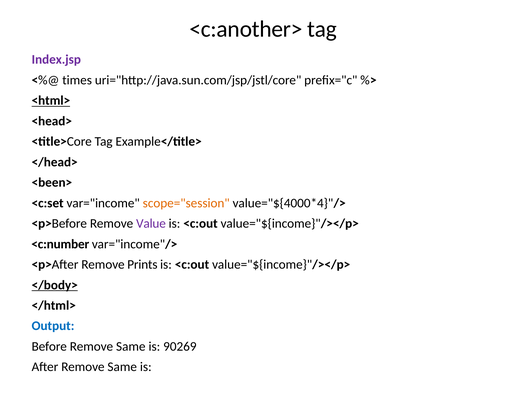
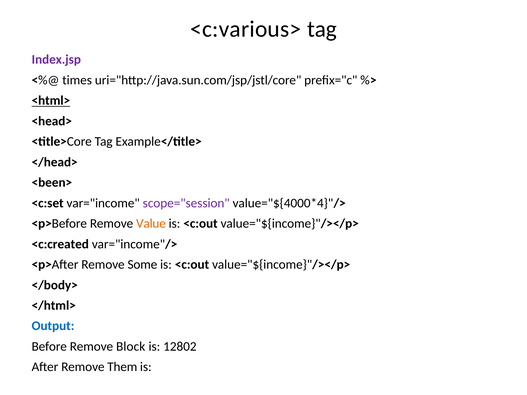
<c:another>: <c:another> -> <c:various> (246, 29)
scope="session colour: orange -> purple (186, 203)
Value colour: purple -> orange (151, 224)
<c:number: <c:number -> <c:created (60, 244)
Prints: Prints -> Some (142, 265)
</body> underline: present -> none (55, 285)
Before Remove Same: Same -> Block (131, 347)
90269: 90269 -> 12802 (180, 347)
After Remove Same: Same -> Them (122, 367)
